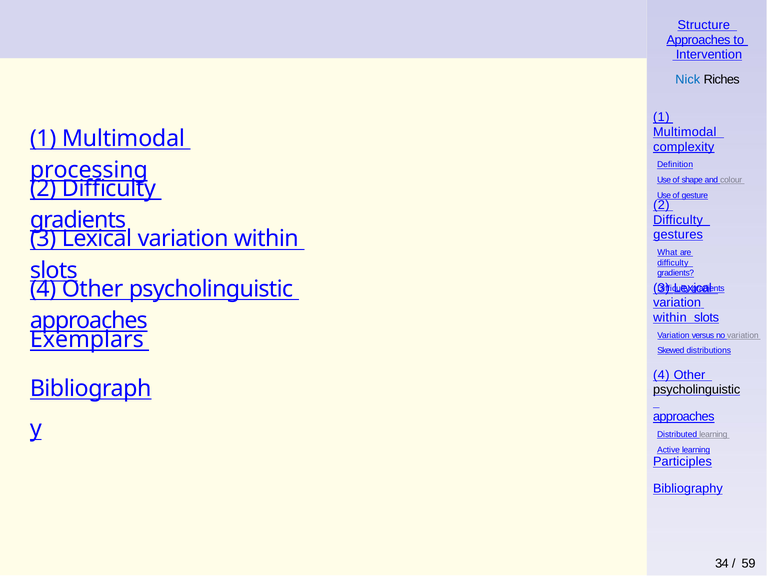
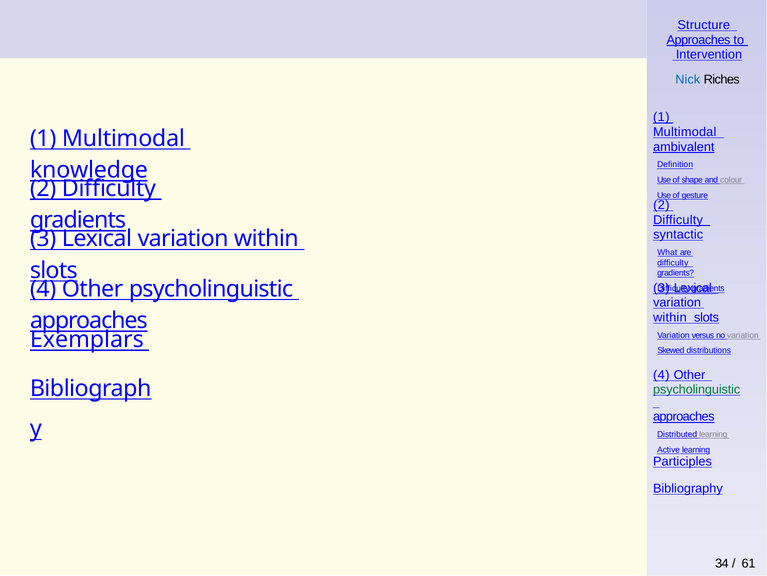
complexity: complexity -> ambivalent (684, 147)
processing: processing -> knowledge (89, 170)
gestures: gestures -> syntactic (678, 235)
psycholinguistic colour: black -> green (697, 390)
59: 59 -> 61 (749, 563)
